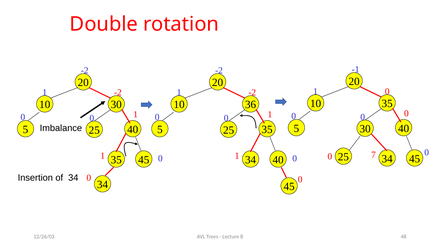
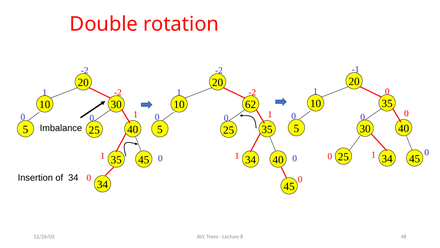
36: 36 -> 62 (251, 104)
7: 7 -> 1 (374, 154)
